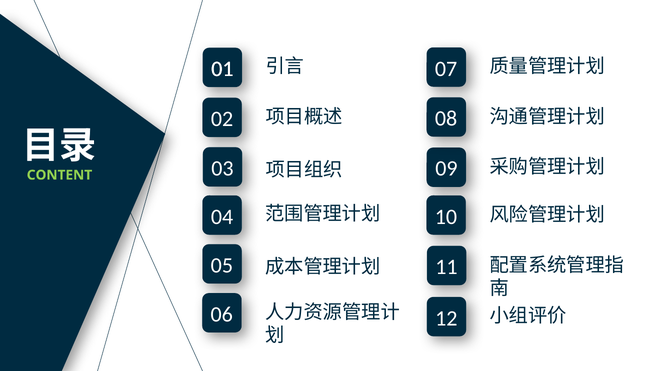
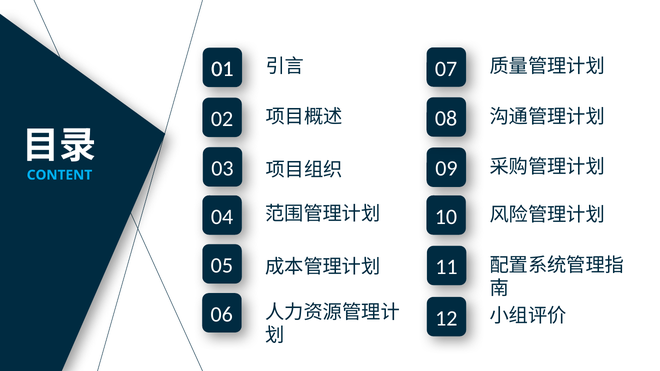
CONTENT colour: light green -> light blue (59, 175)
